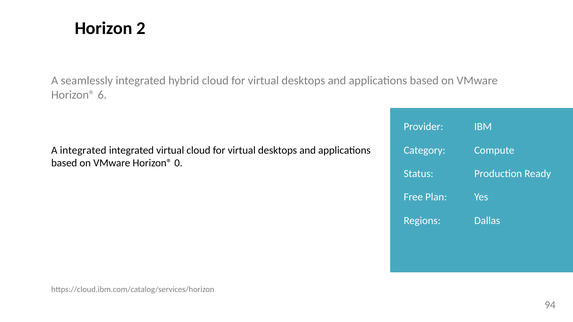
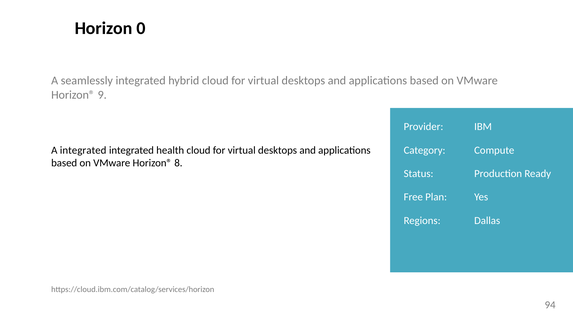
2: 2 -> 0 (141, 28)
6: 6 -> 9 (102, 95)
integrated virtual: virtual -> health (170, 150)
0: 0 -> 8 (178, 163)
